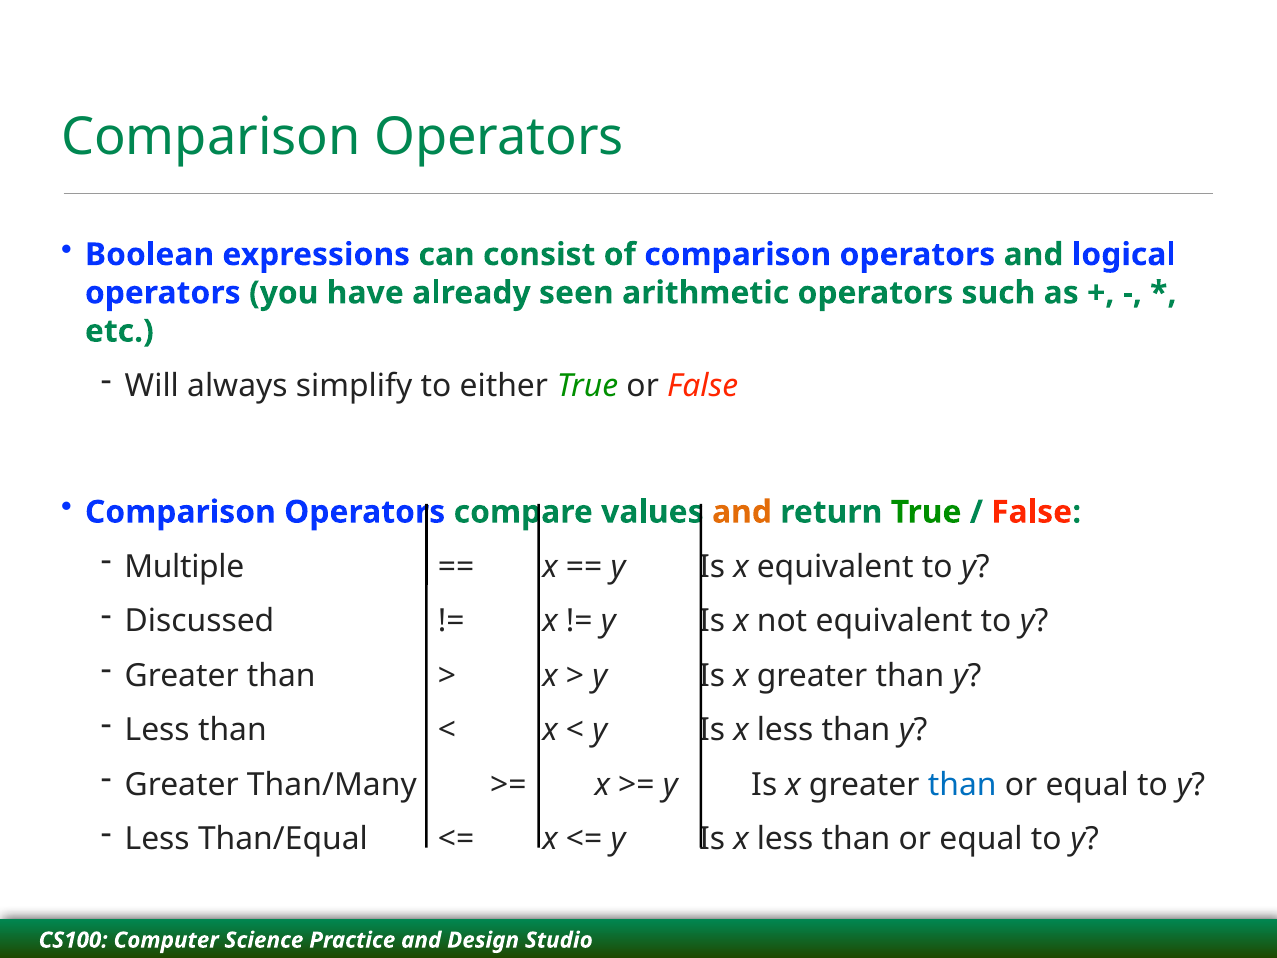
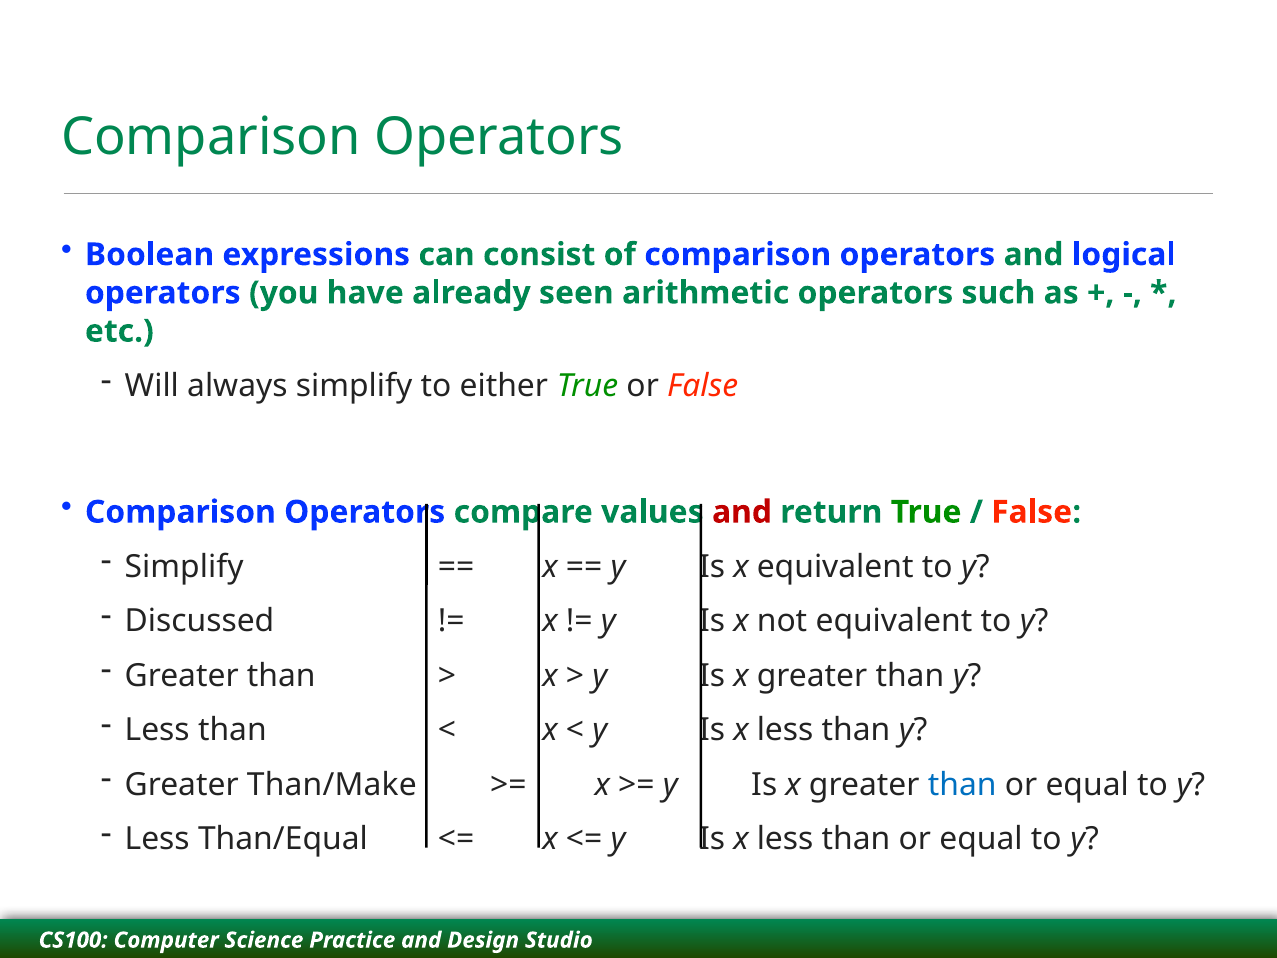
and colour: orange -> red (742, 512)
Multiple: Multiple -> Simplify (184, 566)
Than/Many: Than/Many -> Than/Make (332, 784)
